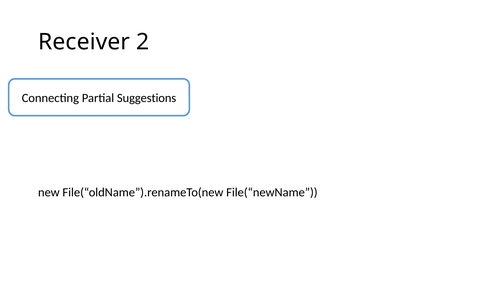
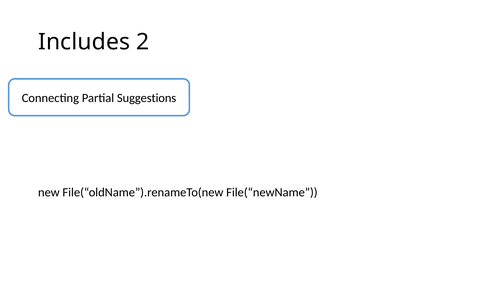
Receiver: Receiver -> Includes (84, 42)
